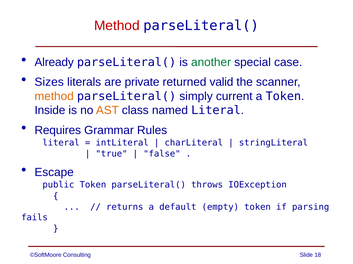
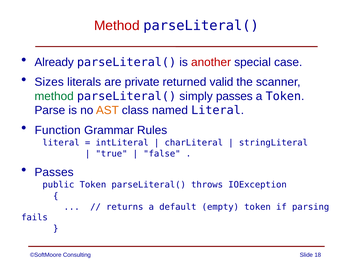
another colour: green -> red (211, 62)
method colour: orange -> green (54, 96)
simply current: current -> passes (234, 96)
Inside: Inside -> Parse (50, 111)
Requires: Requires -> Function (58, 131)
Escape: Escape -> Passes (54, 173)
